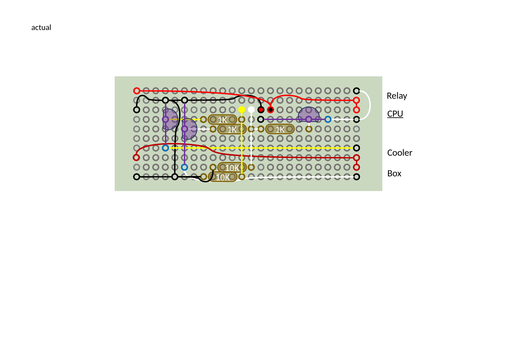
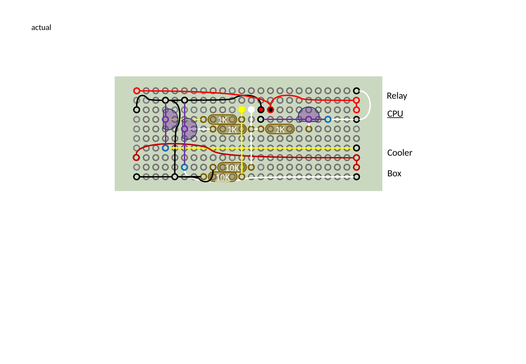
10K underline: none -> present (223, 177)
